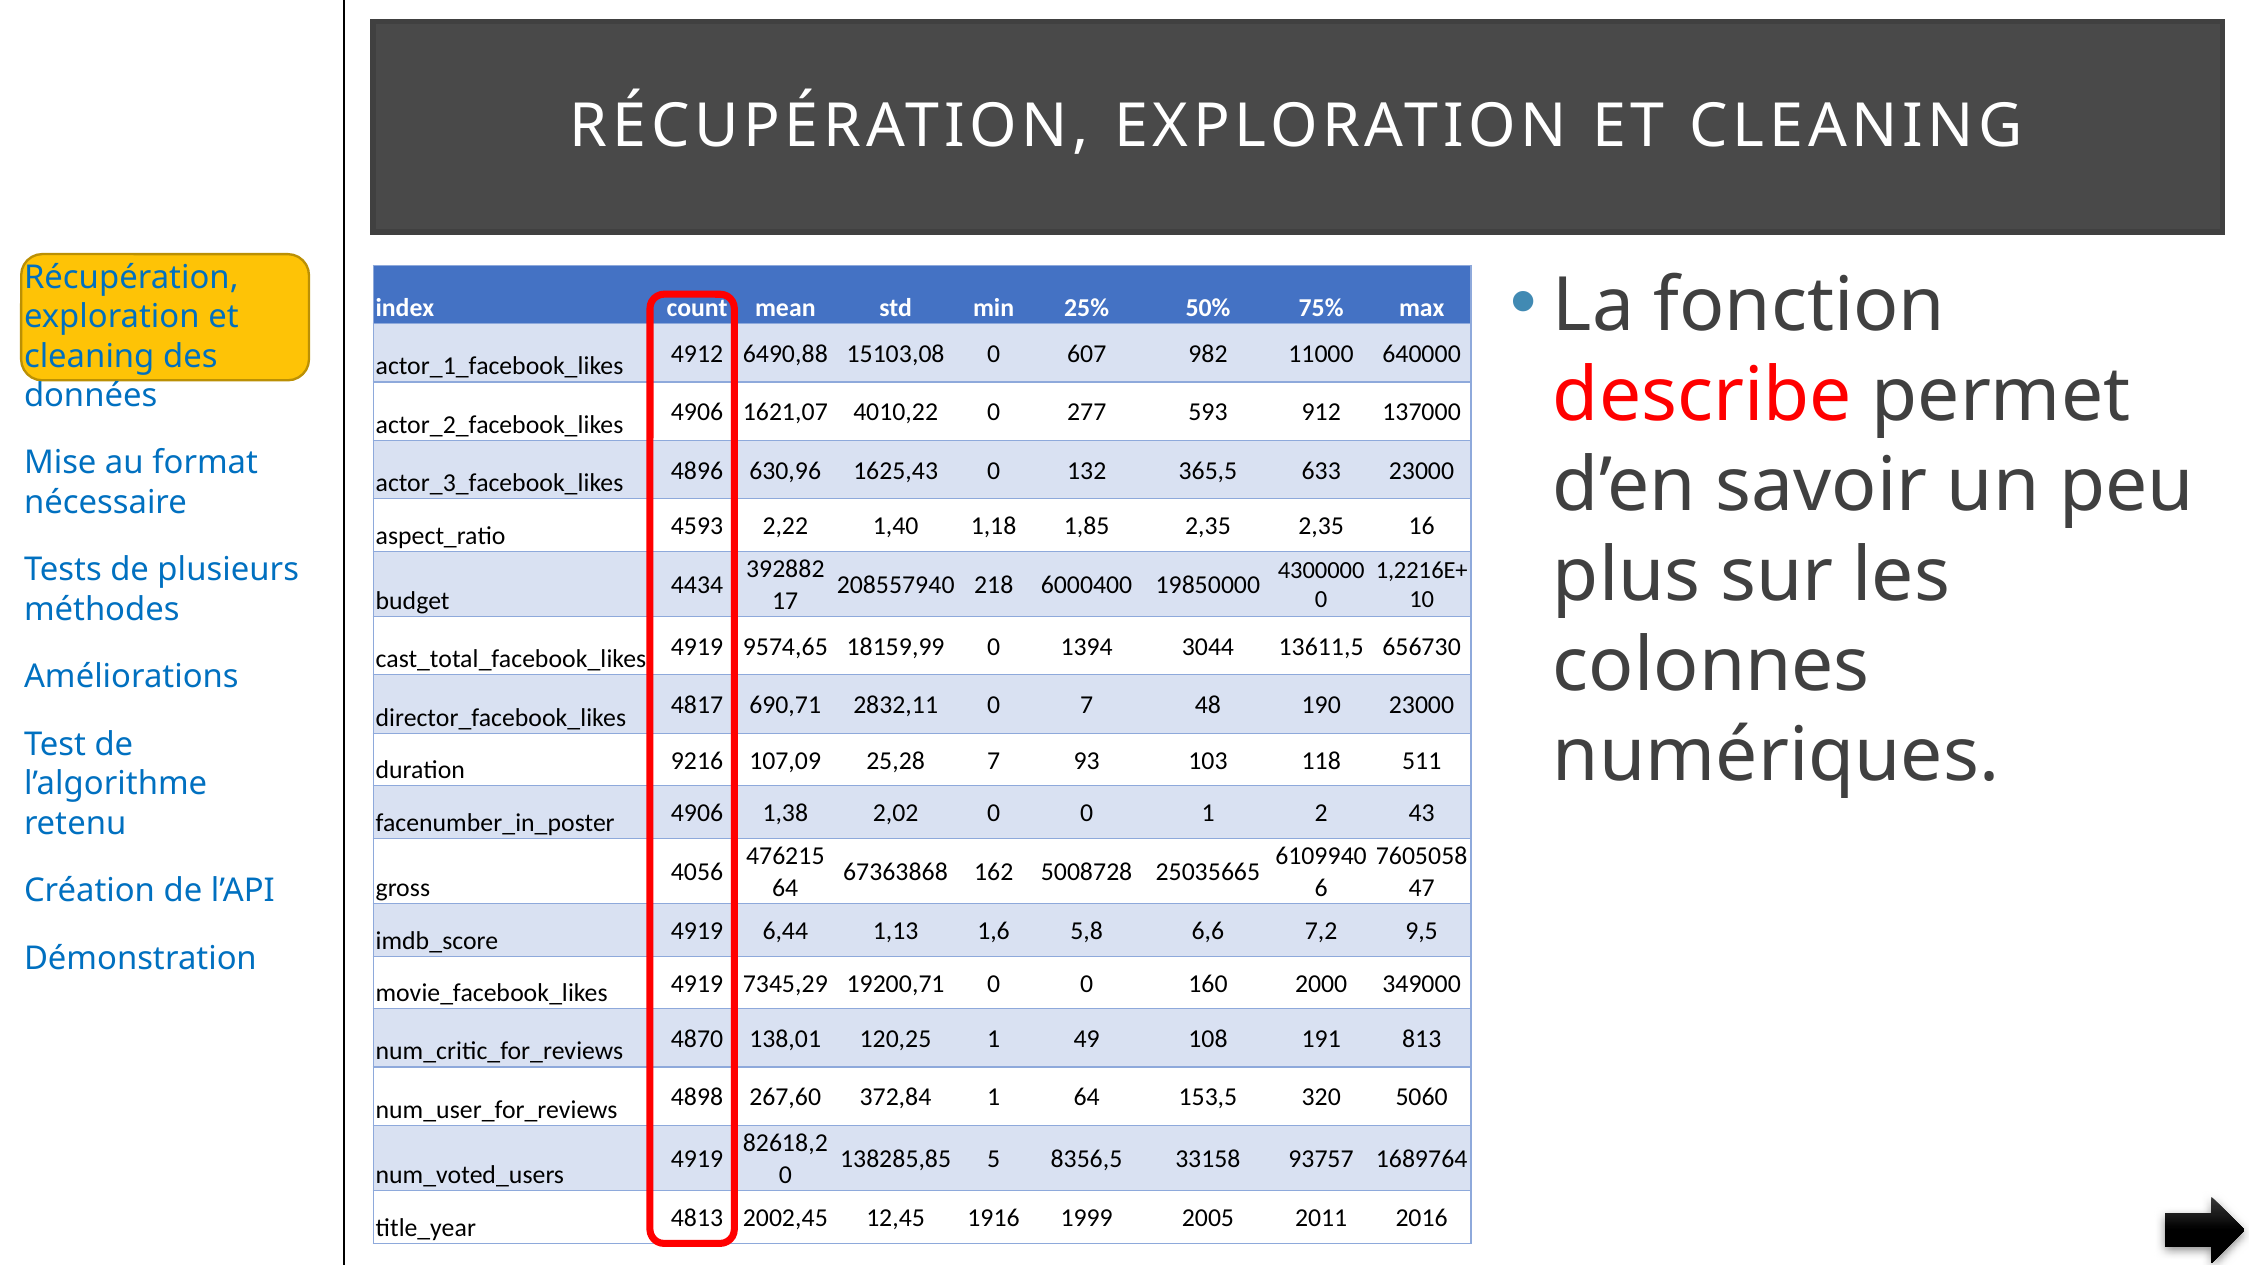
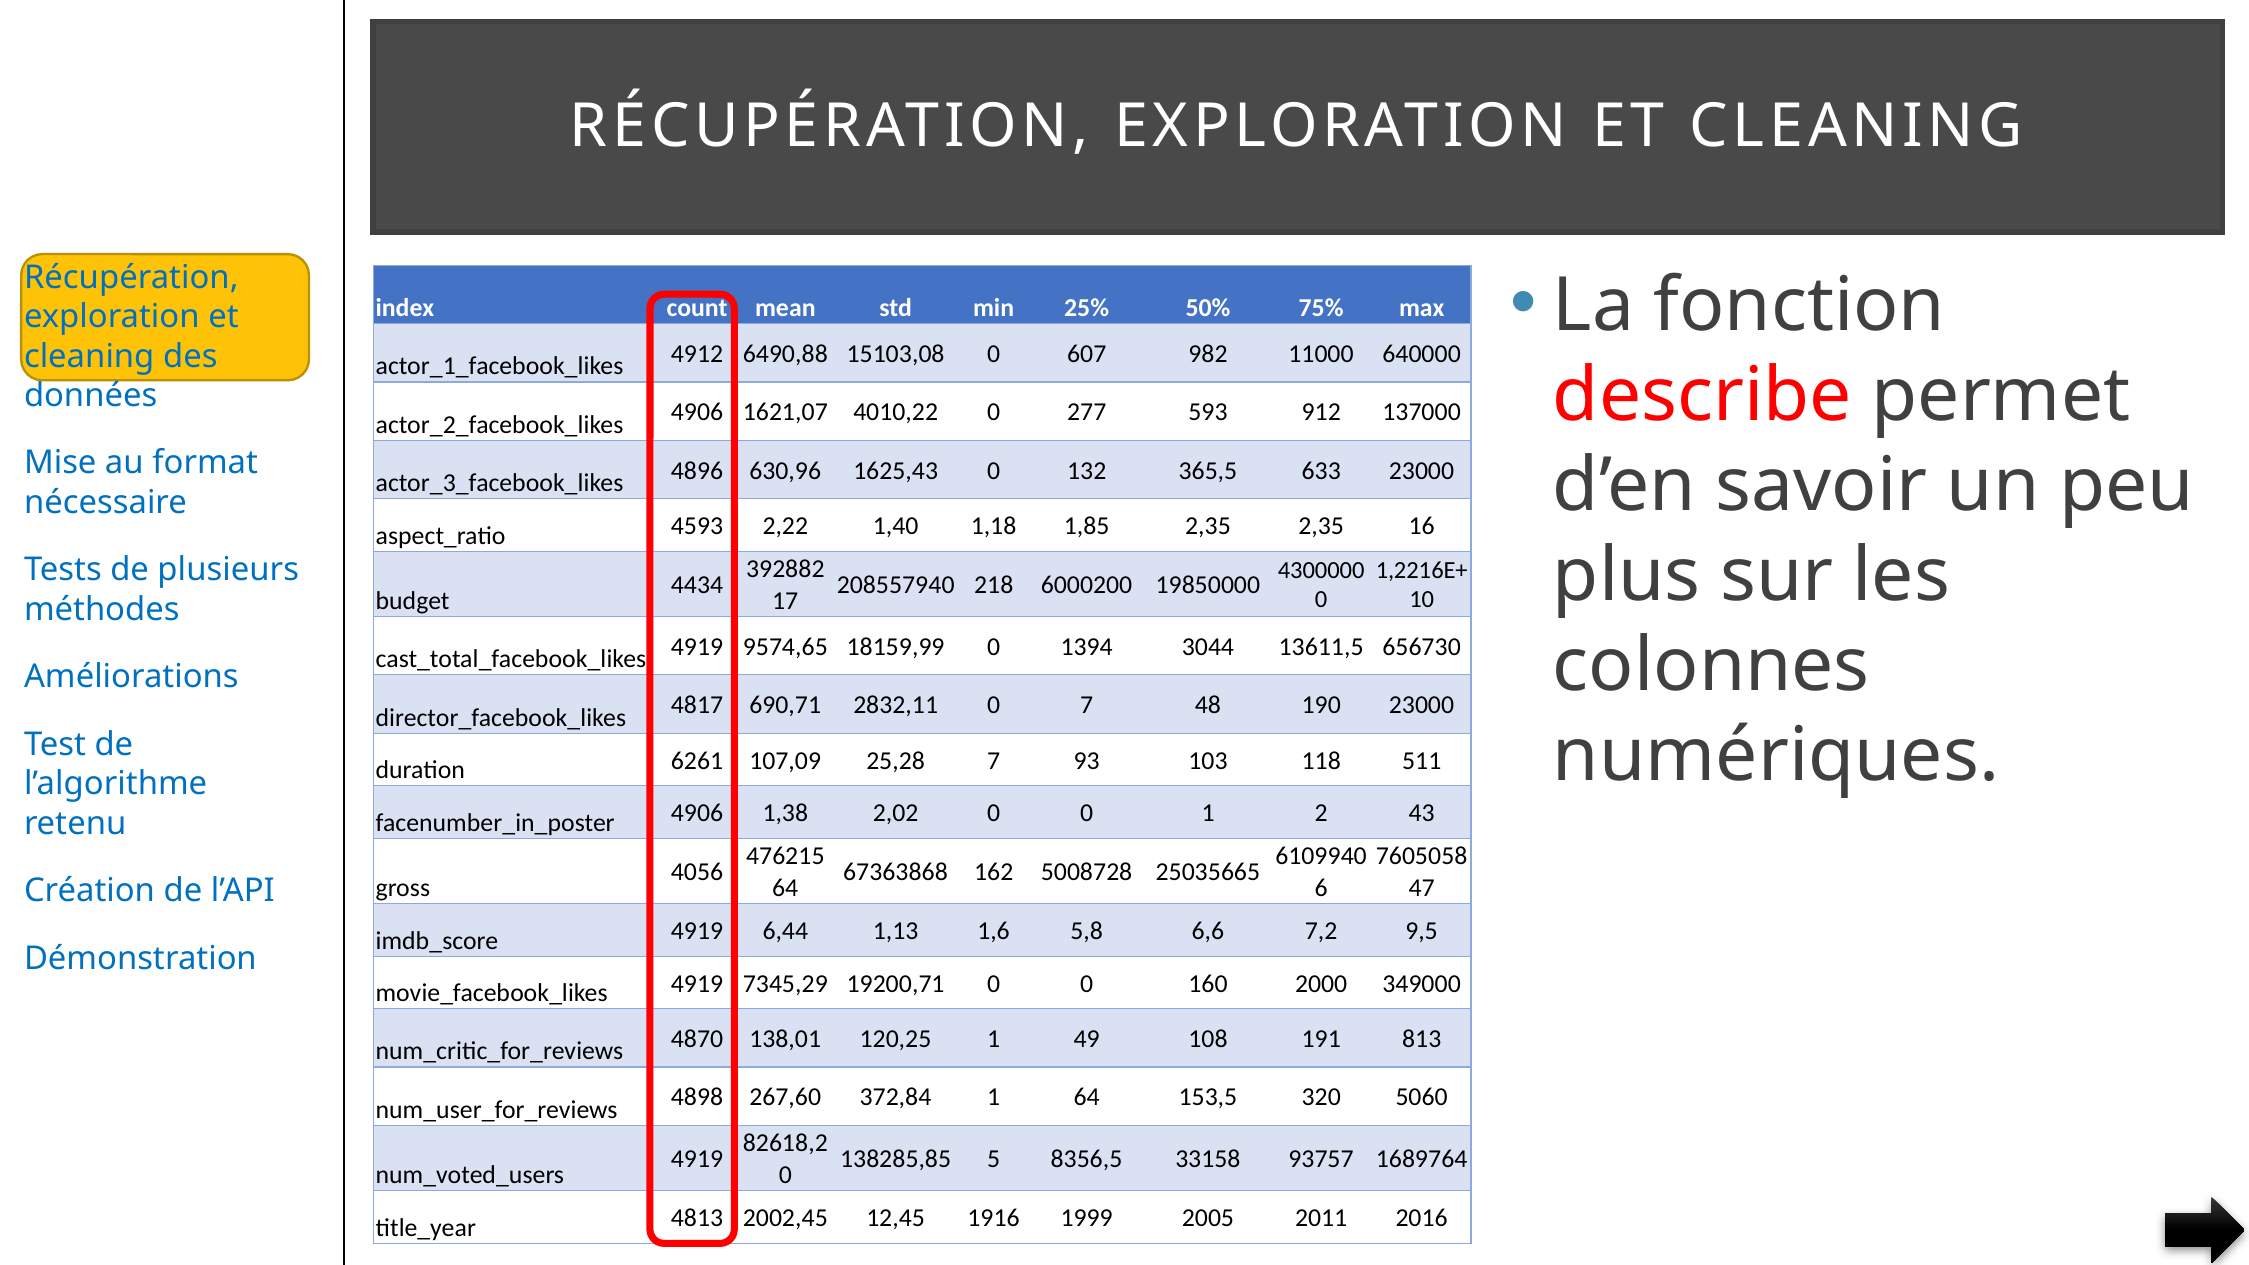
6000400: 6000400 -> 6000200 (1087, 585)
9216: 9216 -> 6261 (697, 761)
